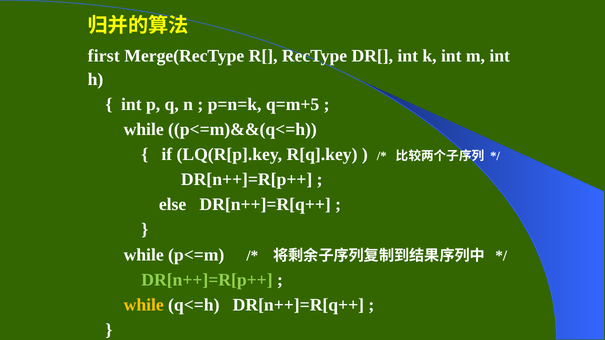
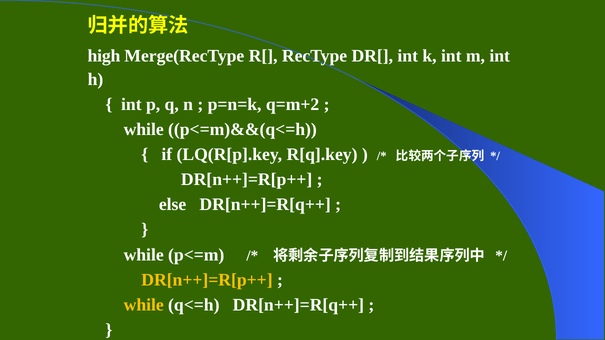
first: first -> high (104, 56)
q=m+5: q=m+5 -> q=m+2 (293, 105)
DR[n++]=R[p++ colour: light green -> yellow (207, 280)
